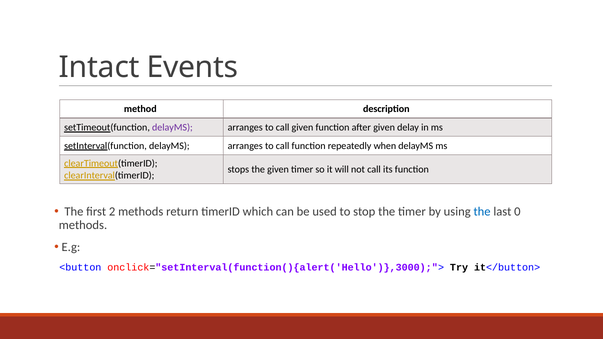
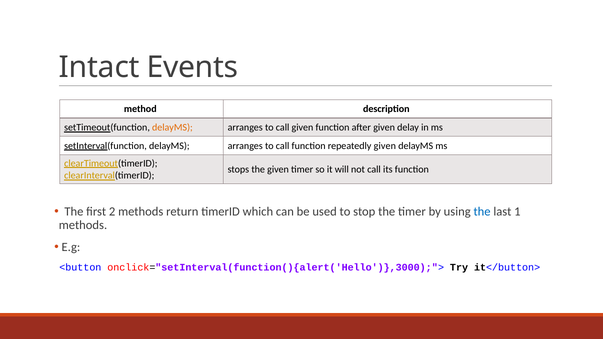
delayMS colour: purple -> orange (172, 127)
repeatedly when: when -> given (385, 146)
0: 0 -> 1 (517, 211)
